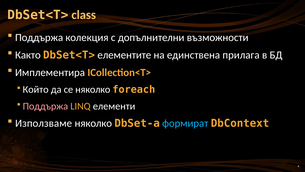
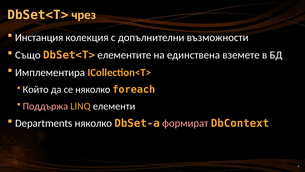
class: class -> чрез (84, 15)
Поддържа: Поддържа -> Инстанция (39, 38)
Както: Както -> Също (28, 55)
прилага: прилага -> вземете (241, 55)
Използваме: Използваме -> Departments (44, 123)
формират colour: light blue -> pink (185, 123)
